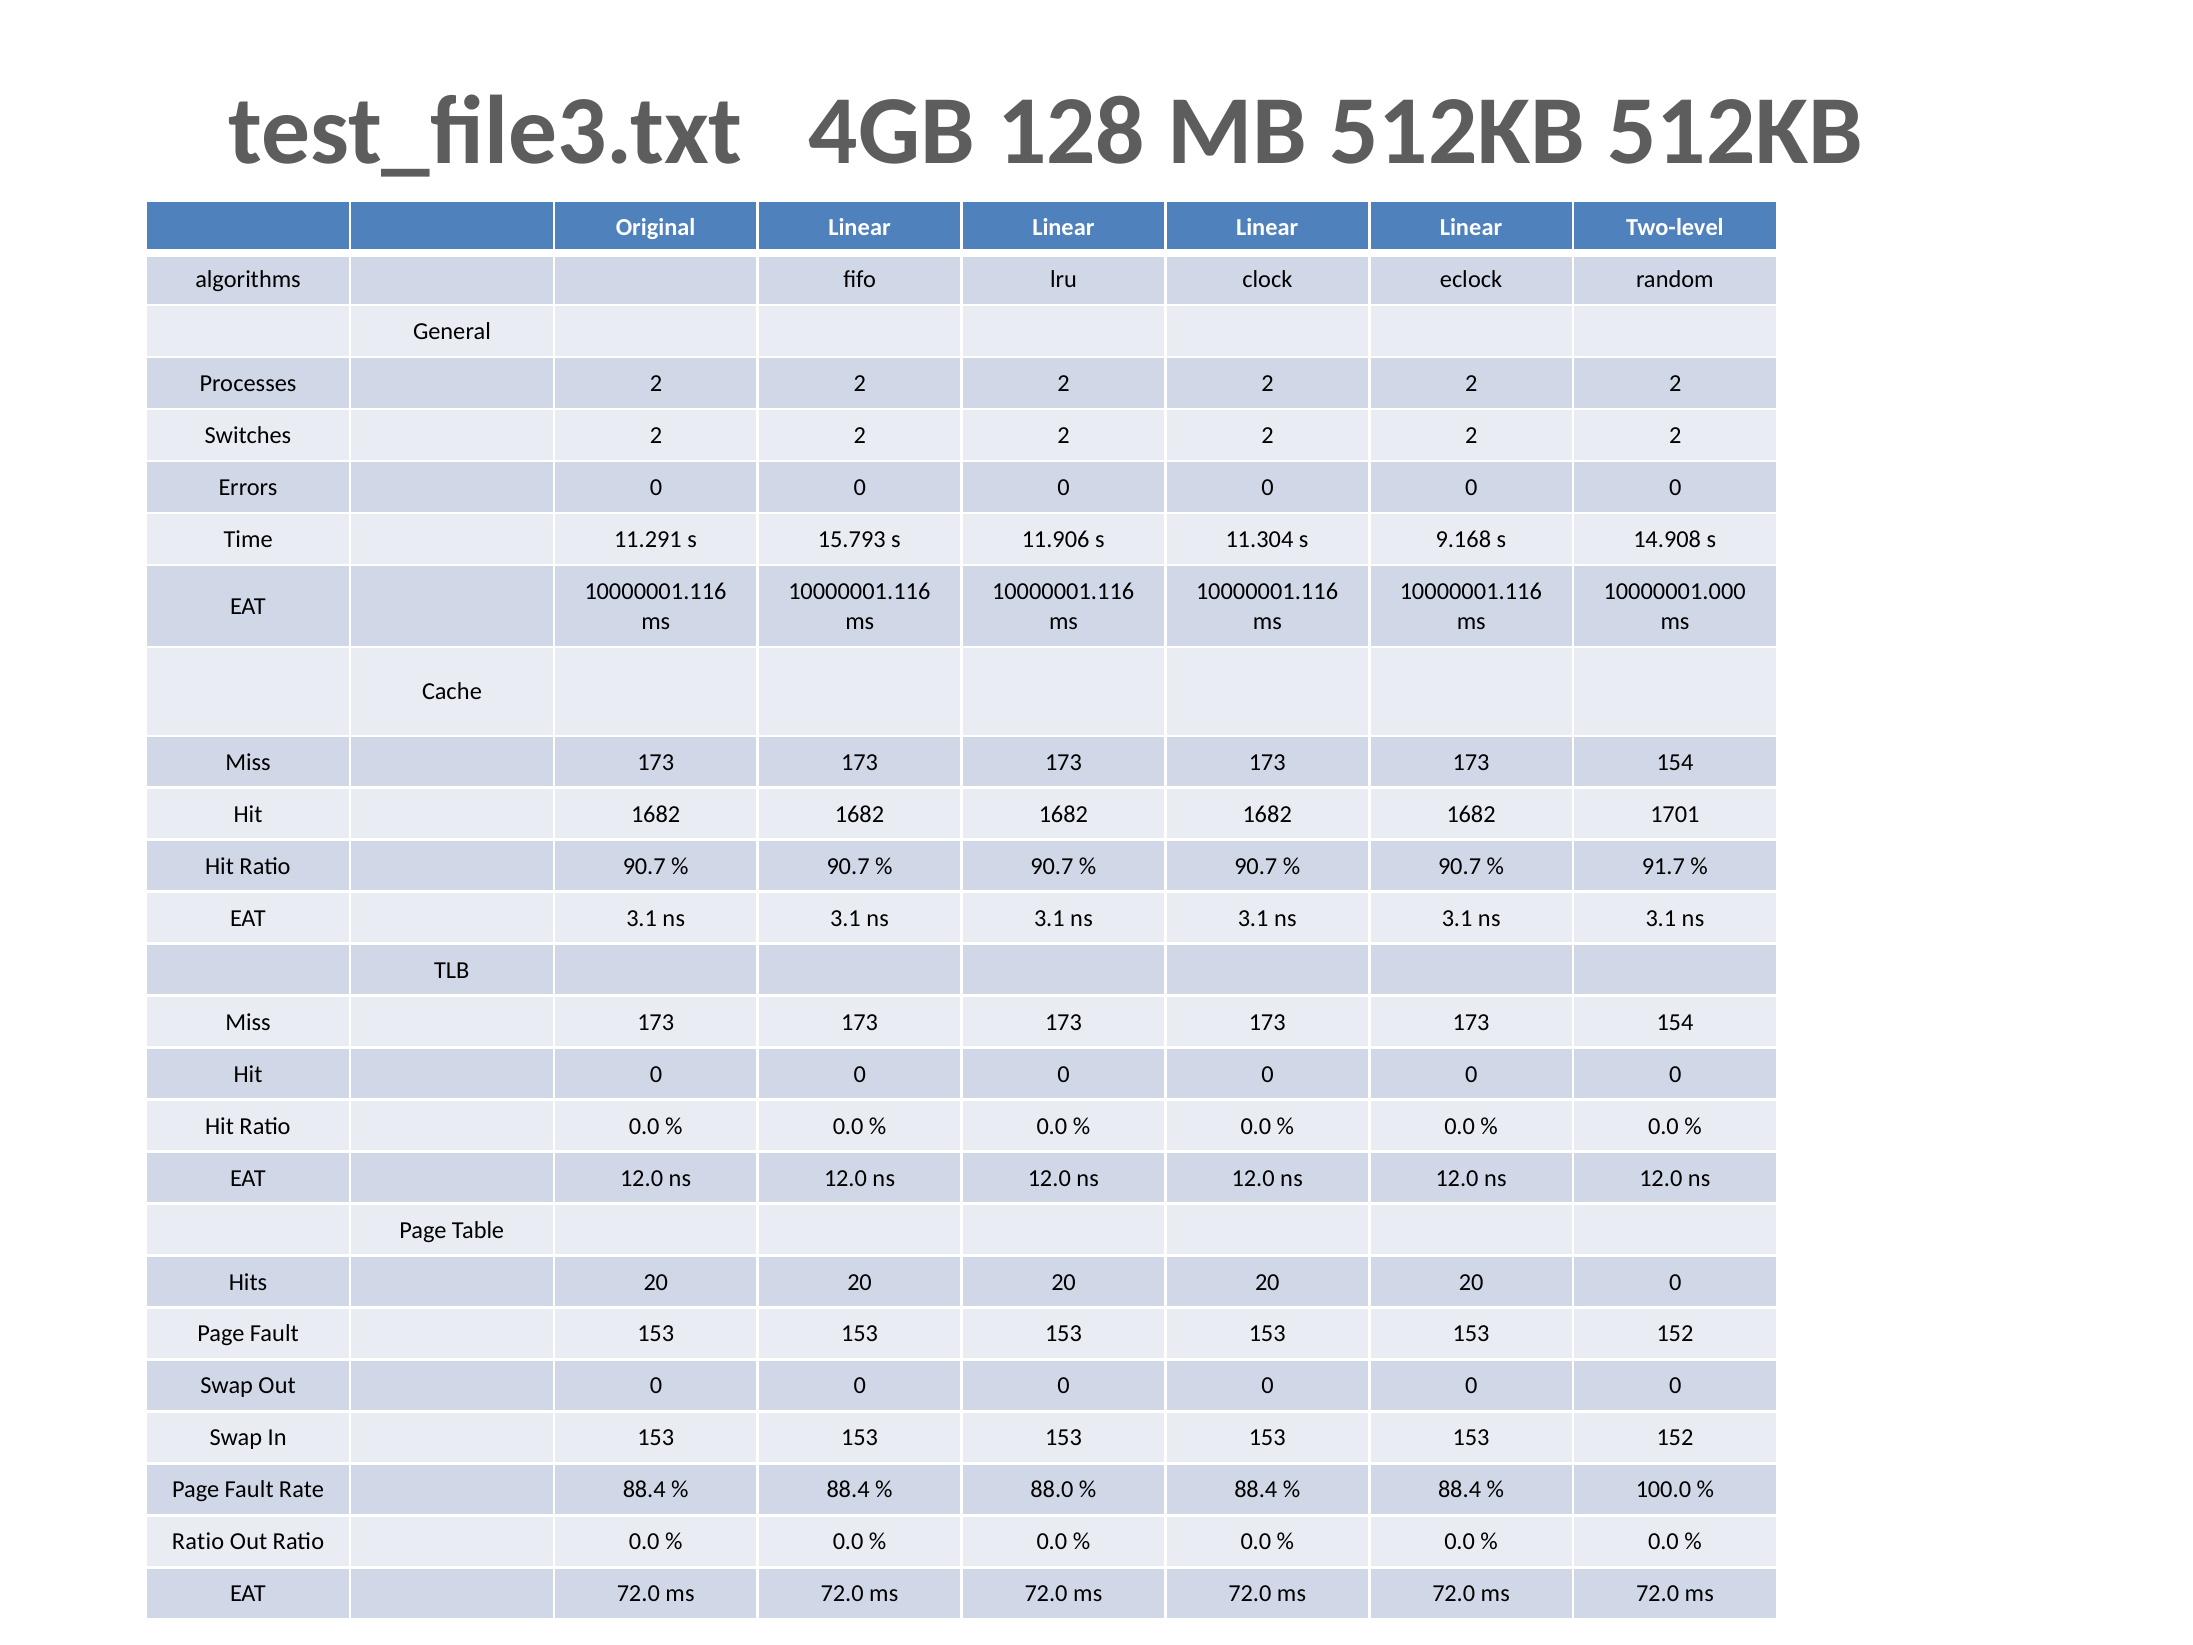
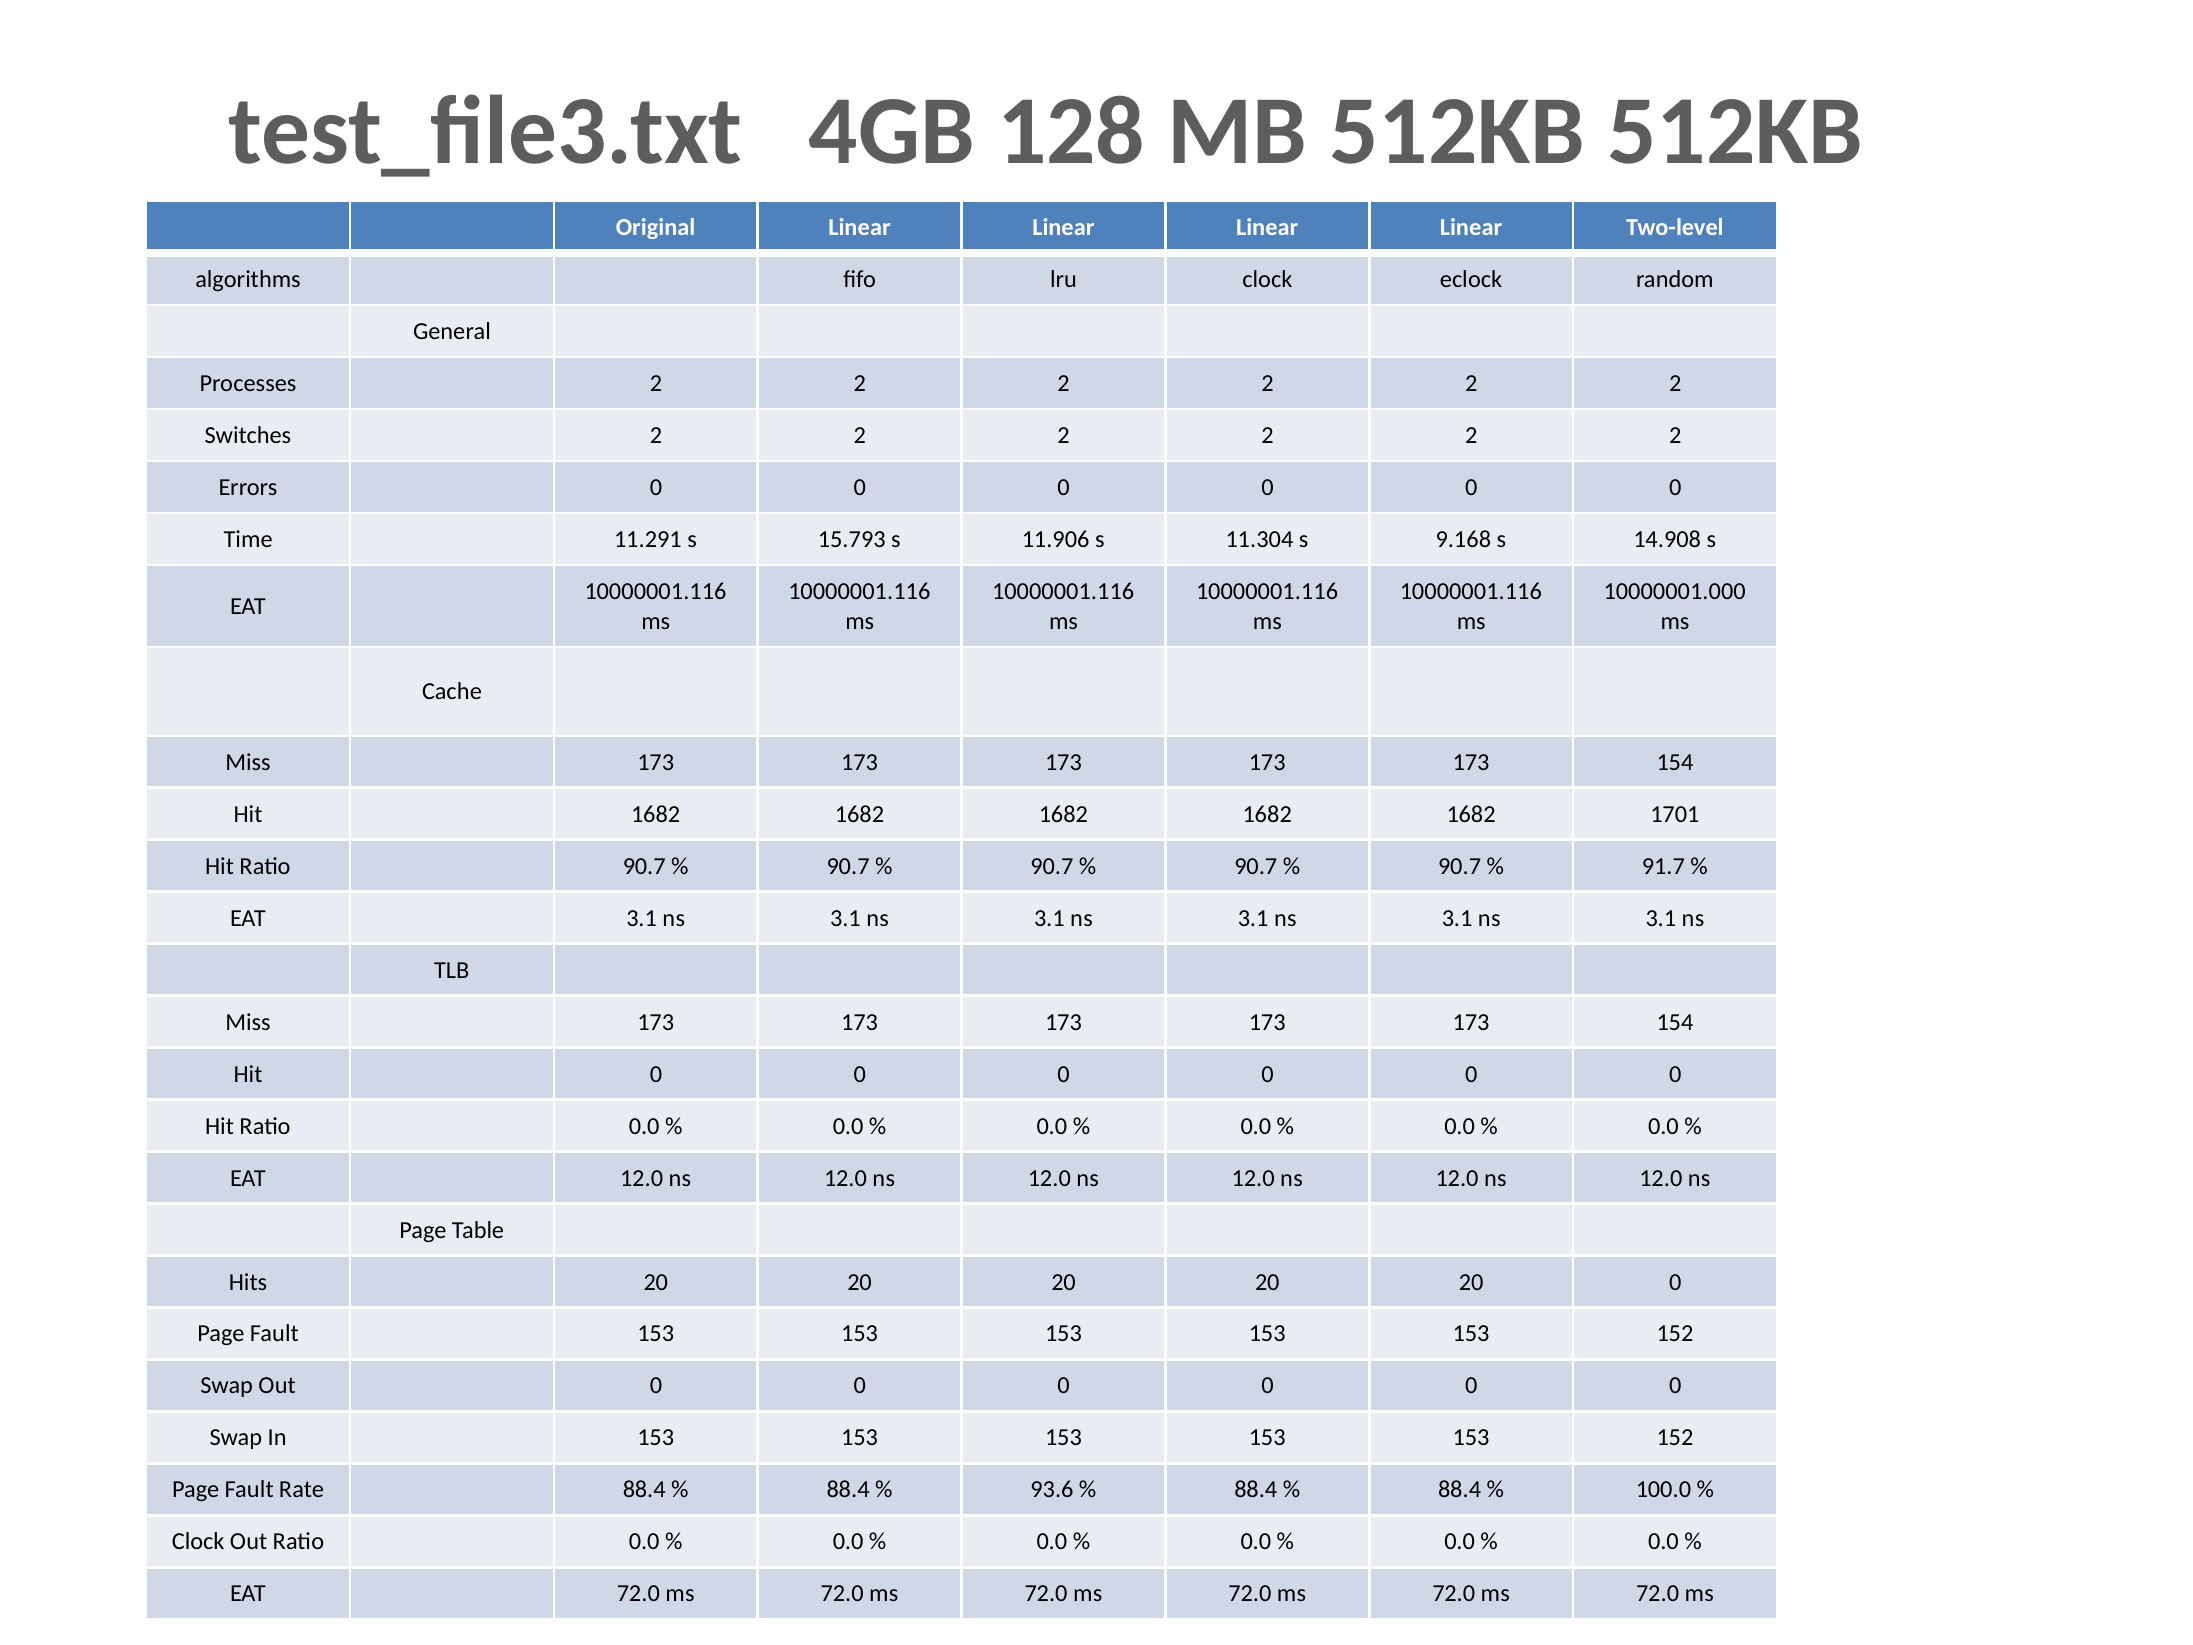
88.0: 88.0 -> 93.6 (1052, 1490)
Ratio: Ratio -> Clock (198, 1542)
